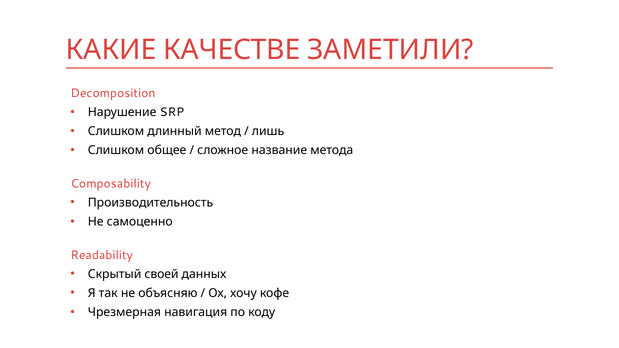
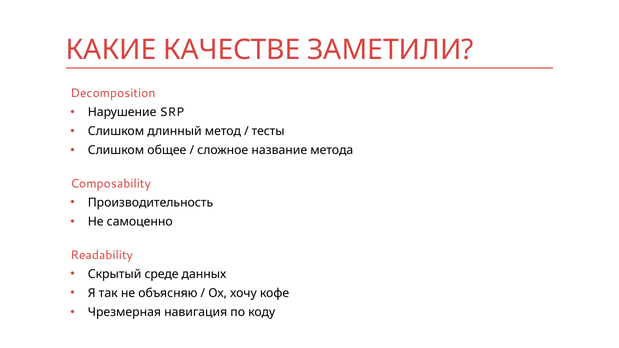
лишь: лишь -> тесты (268, 131)
своей: своей -> среде (162, 274)
